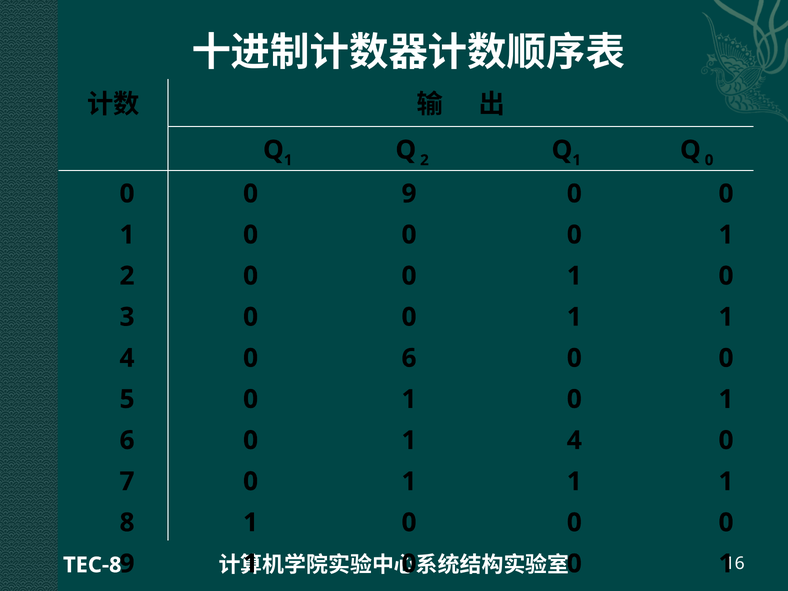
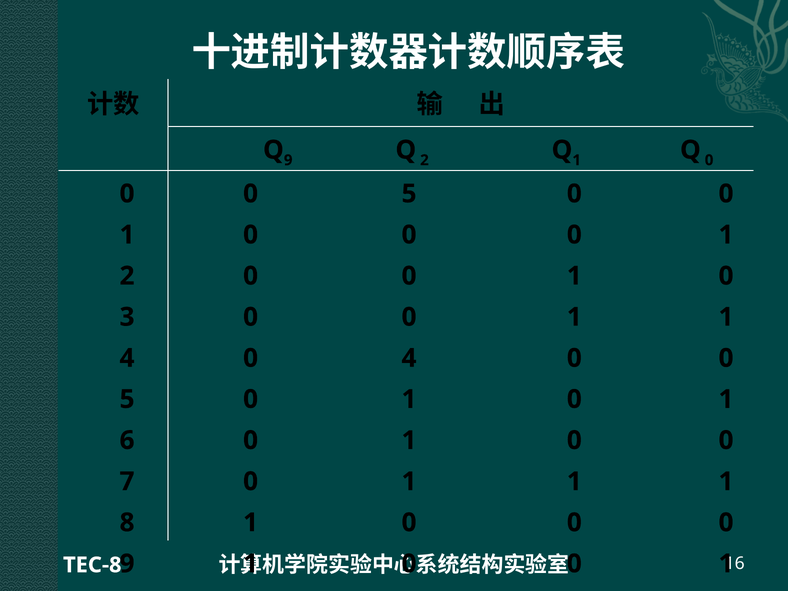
1: 1 -> 9 (288, 160)
0 9: 9 -> 5 (409, 194)
0 6: 6 -> 4 (409, 358)
4: 4 -> 0 (574, 440)
